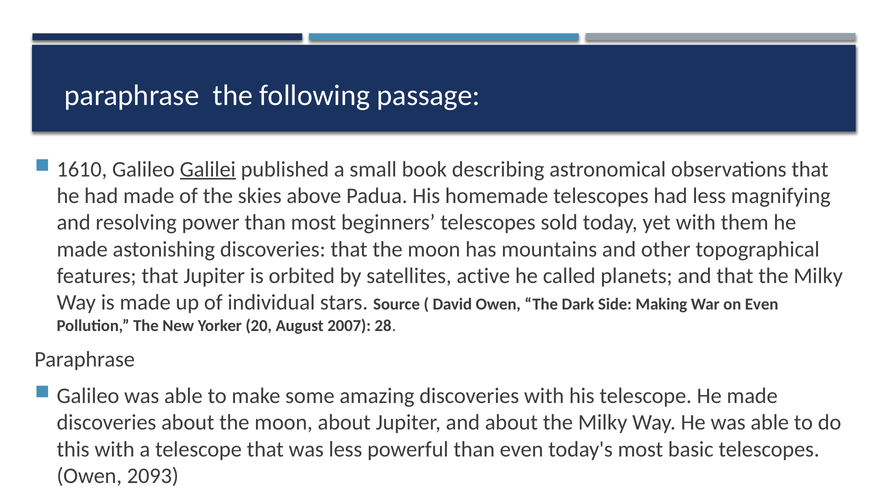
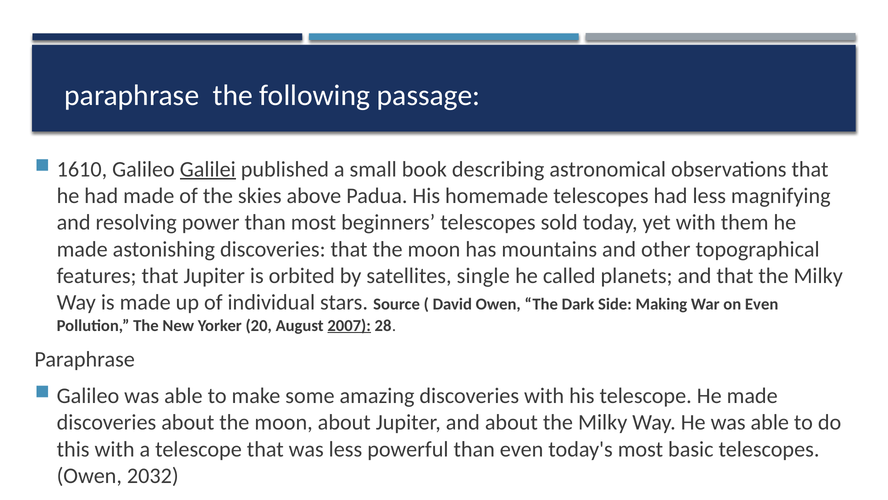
active: active -> single (483, 276)
2007 underline: none -> present (349, 325)
2093: 2093 -> 2032 (153, 475)
